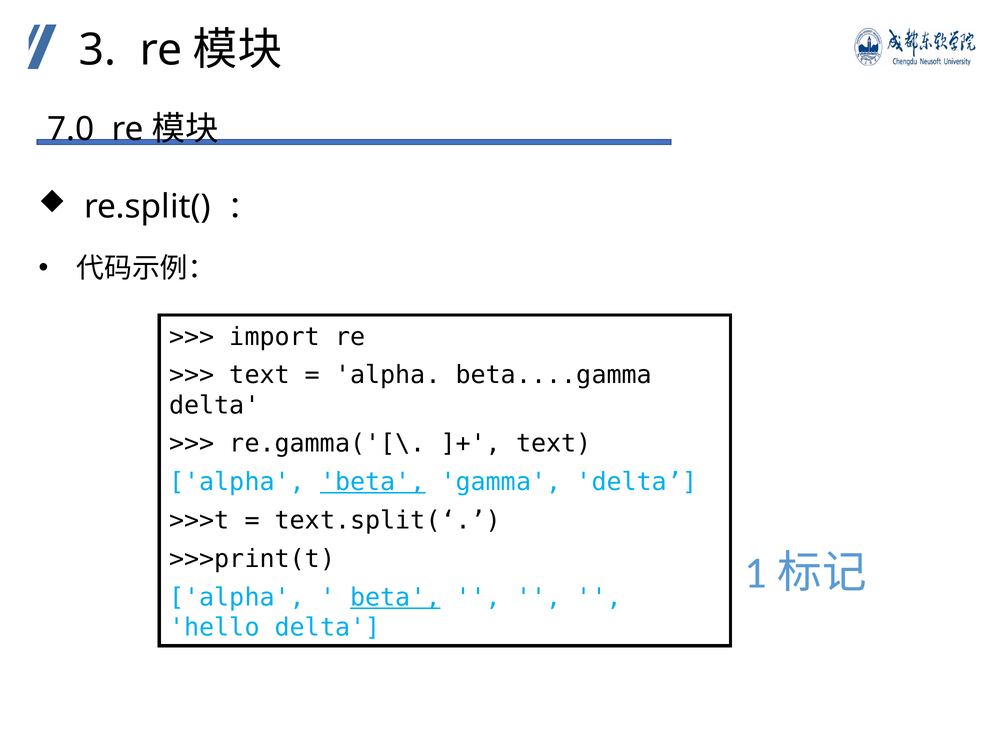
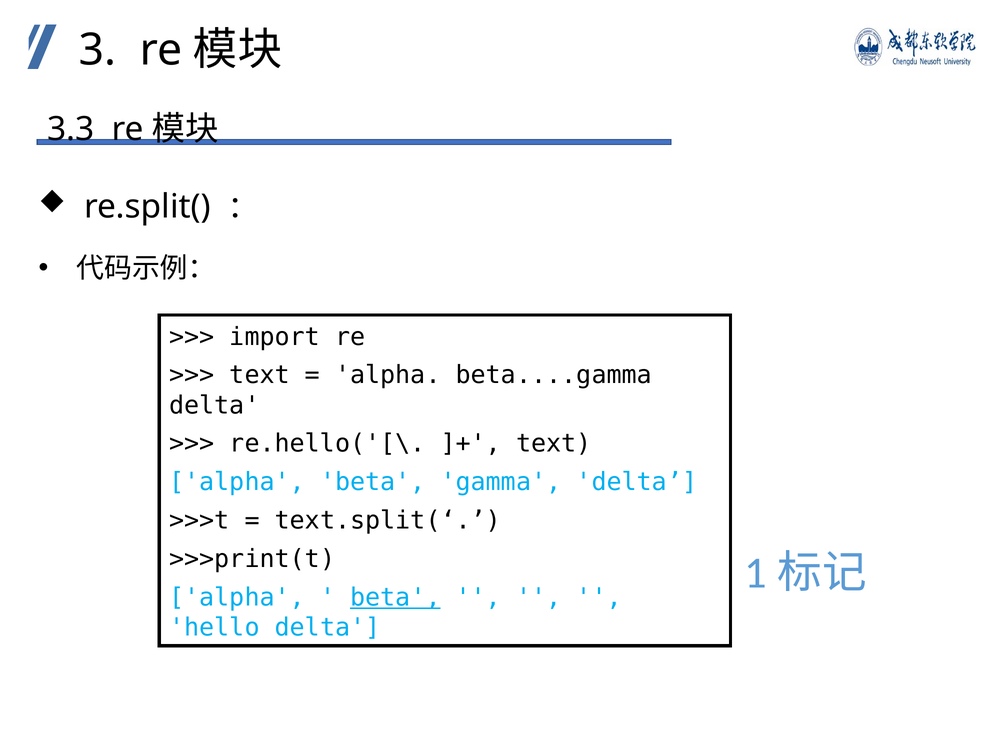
7.0: 7.0 -> 3.3 (71, 129)
re.gamma('[\: re.gamma('[\ -> re.hello('[\ (328, 444)
beta underline: present -> none (373, 482)
